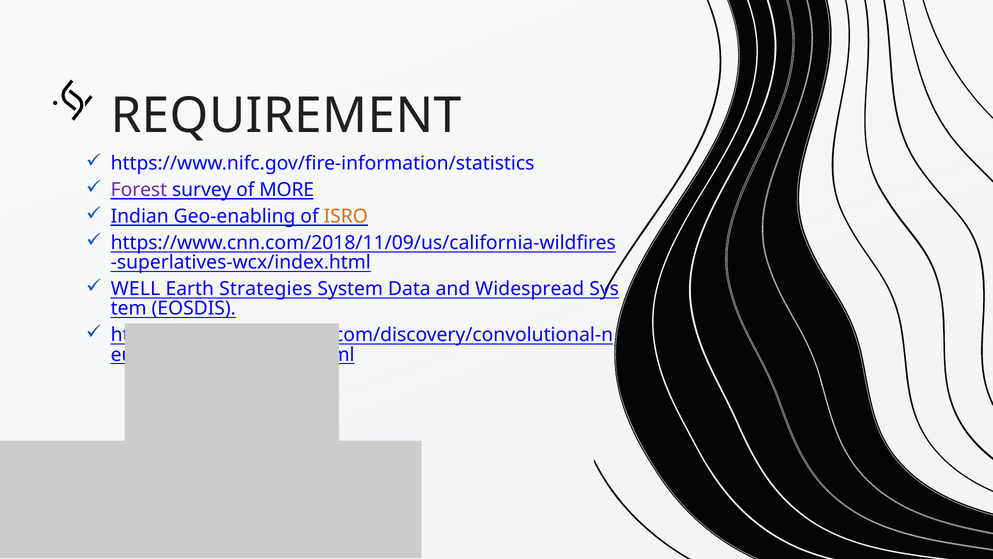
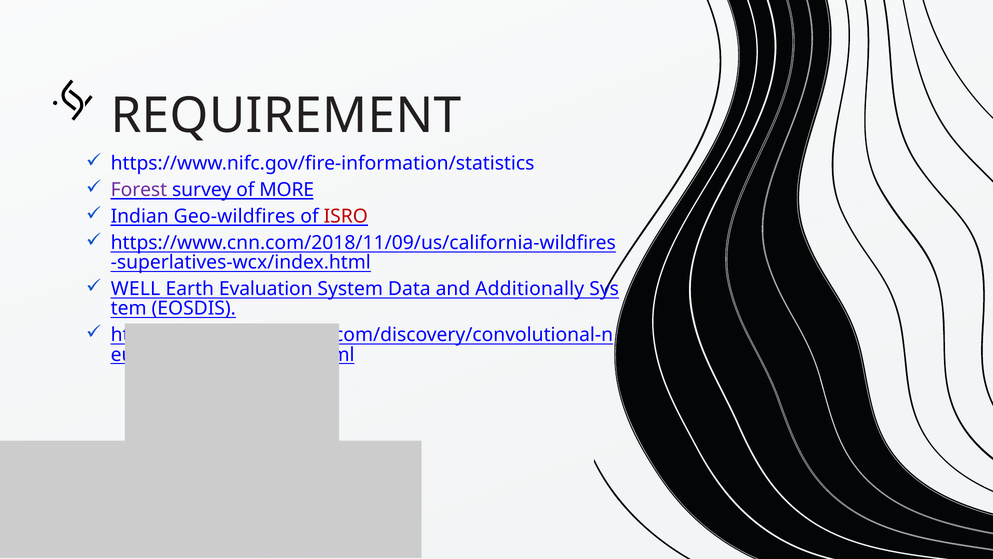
Geo-enabling: Geo-enabling -> Geo-wildfires (234, 216)
ISRO colour: orange -> red (346, 216)
Strategies: Strategies -> Evaluation (266, 289)
Widespread: Widespread -> Additionally (530, 289)
